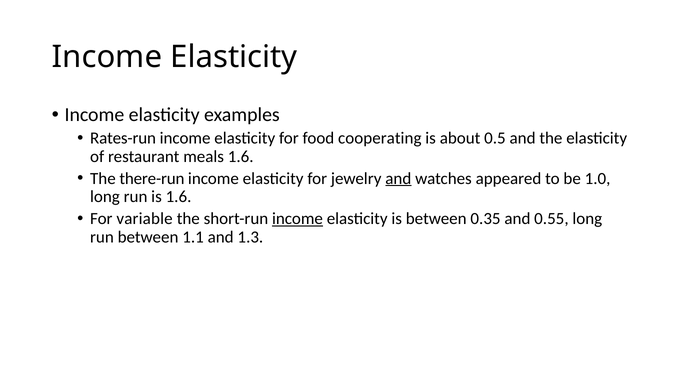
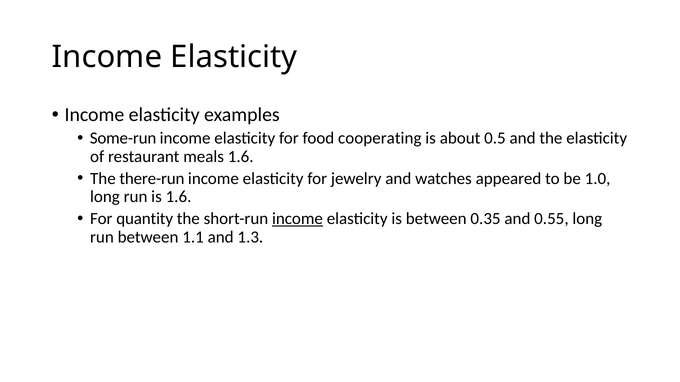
Rates-run: Rates-run -> Some-run (123, 138)
and underline: present -> none (398, 179)
variable: variable -> quantity (145, 219)
